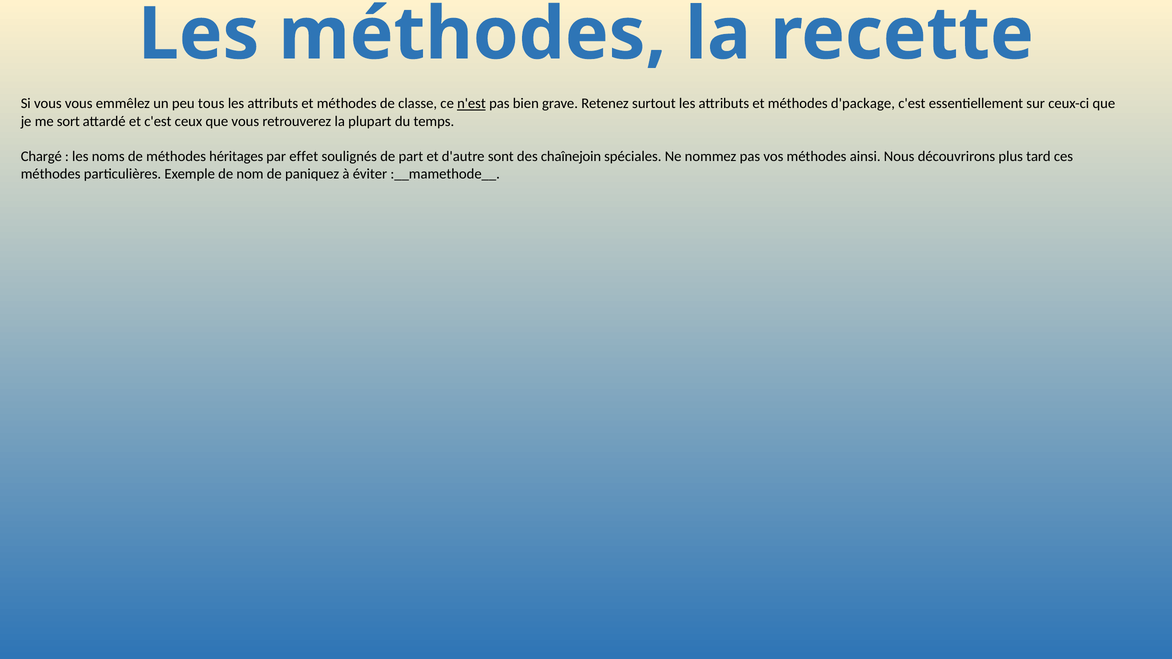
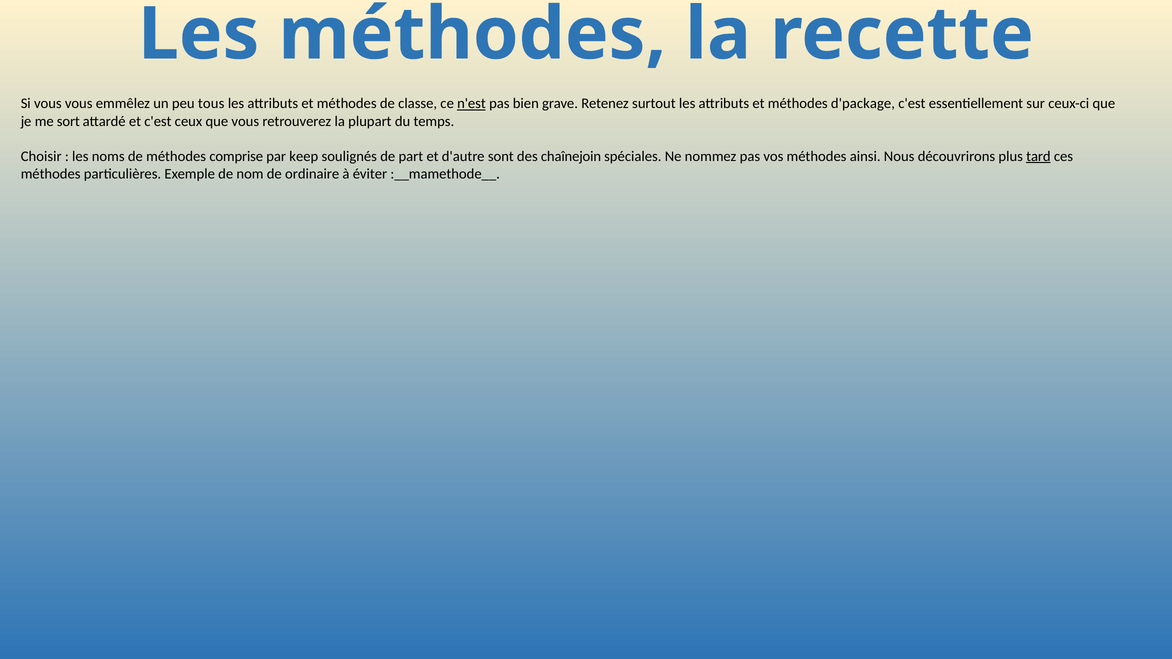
Chargé: Chargé -> Choisir (41, 156)
héritages: héritages -> comprise (236, 156)
effet: effet -> keep (304, 156)
tard underline: none -> present (1038, 156)
paniquez: paniquez -> ordinaire (312, 174)
